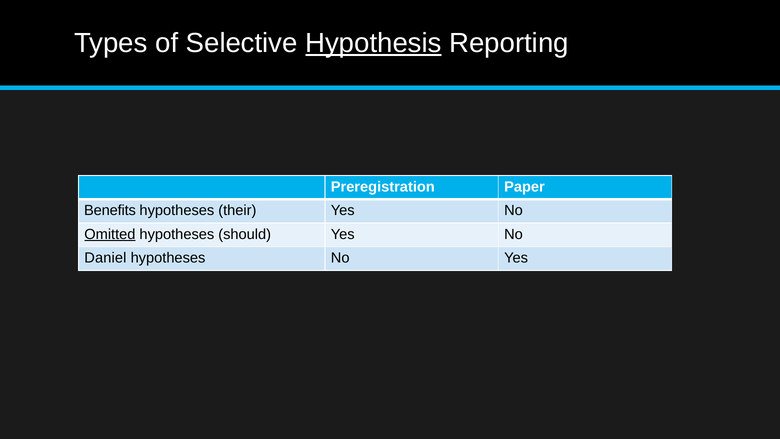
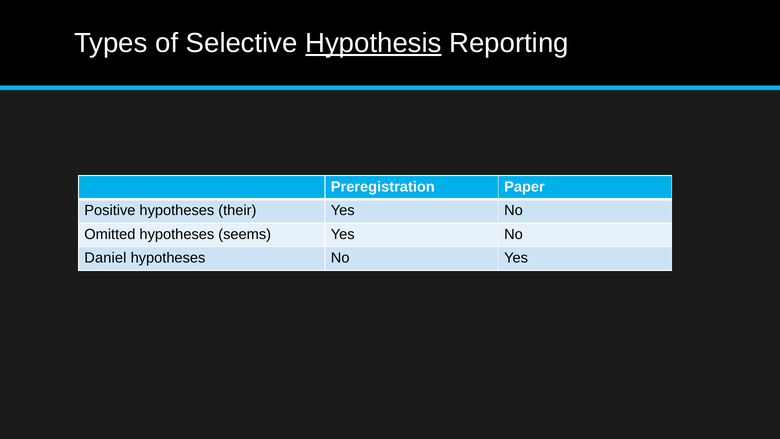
Benefits: Benefits -> Positive (110, 210)
Omitted underline: present -> none (110, 234)
should: should -> seems (245, 234)
